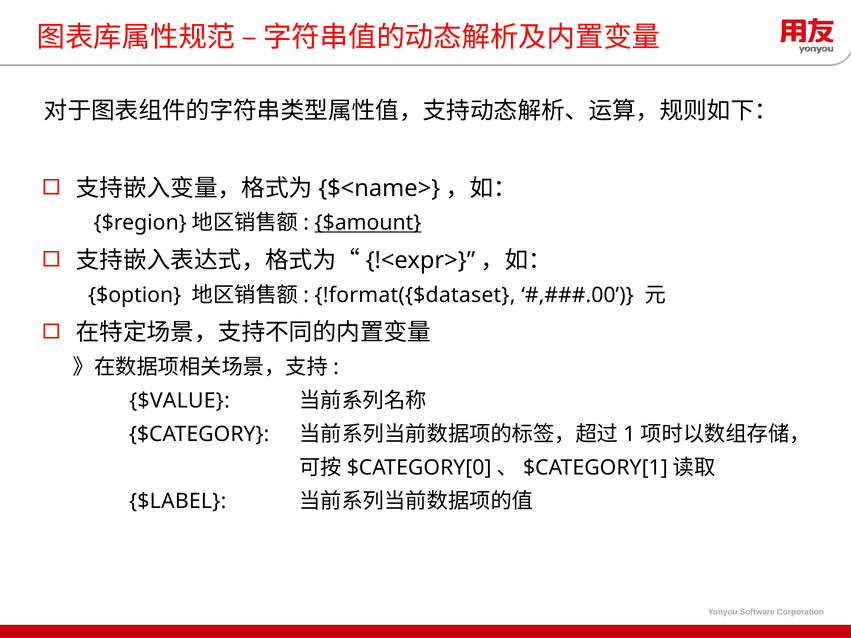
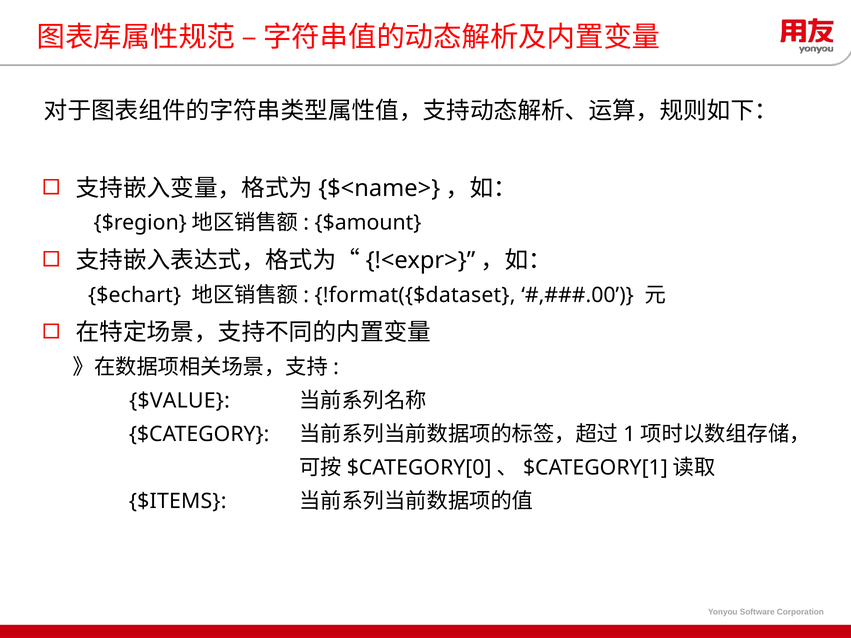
$amount underline: present -> none (368, 223)
$option: $option -> $echart (135, 295)
$LABEL: $LABEL -> $ITEMS (178, 501)
